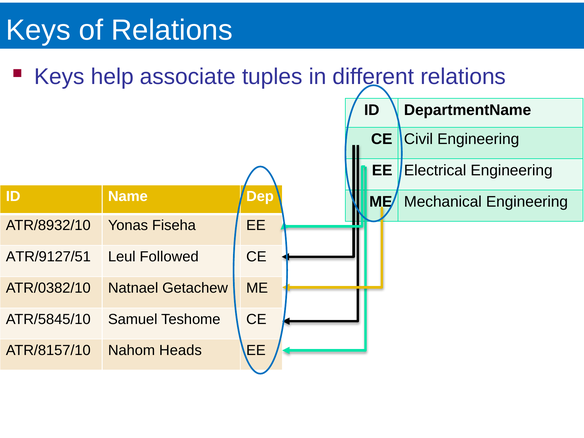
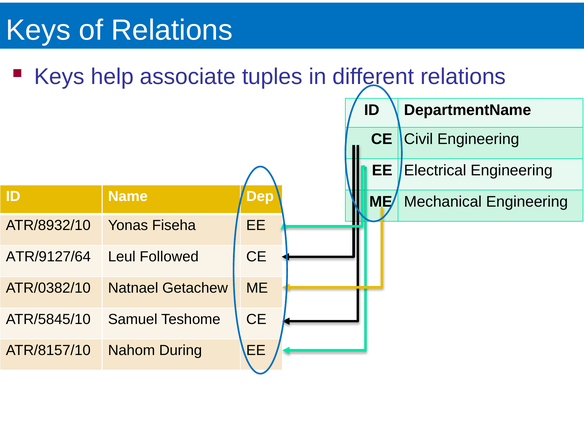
ATR/9127/51: ATR/9127/51 -> ATR/9127/64 (48, 257)
Heads: Heads -> During (181, 350)
